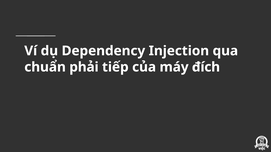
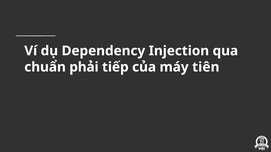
đích: đích -> tiên (206, 67)
